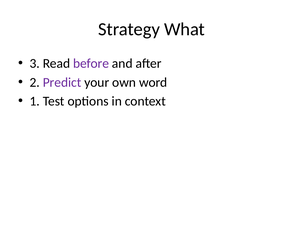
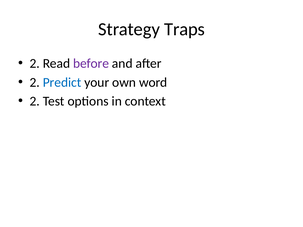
What: What -> Traps (185, 29)
3: 3 -> 2 (35, 64)
Predict colour: purple -> blue (62, 82)
1: 1 -> 2 (35, 101)
